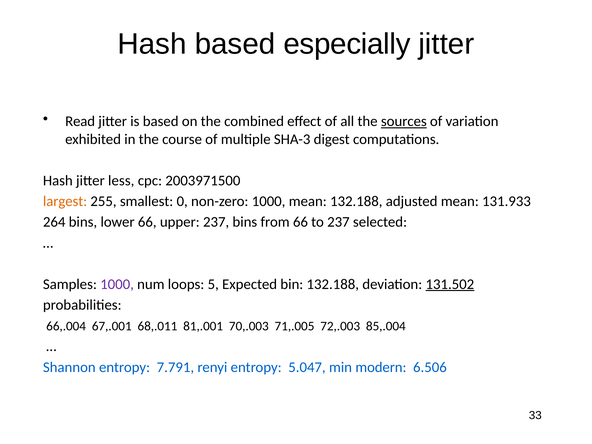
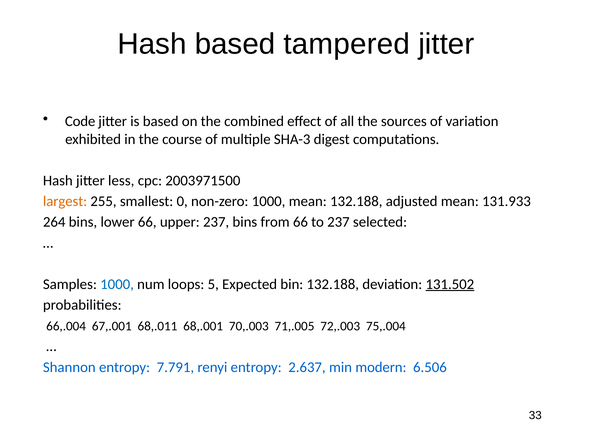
especially: especially -> tampered (347, 44)
Read: Read -> Code (80, 121)
sources underline: present -> none (404, 121)
1000 colour: purple -> blue (117, 284)
81,.001: 81,.001 -> 68,.001 (203, 326)
85,.004: 85,.004 -> 75,.004 (386, 326)
5.047: 5.047 -> 2.637 (307, 367)
